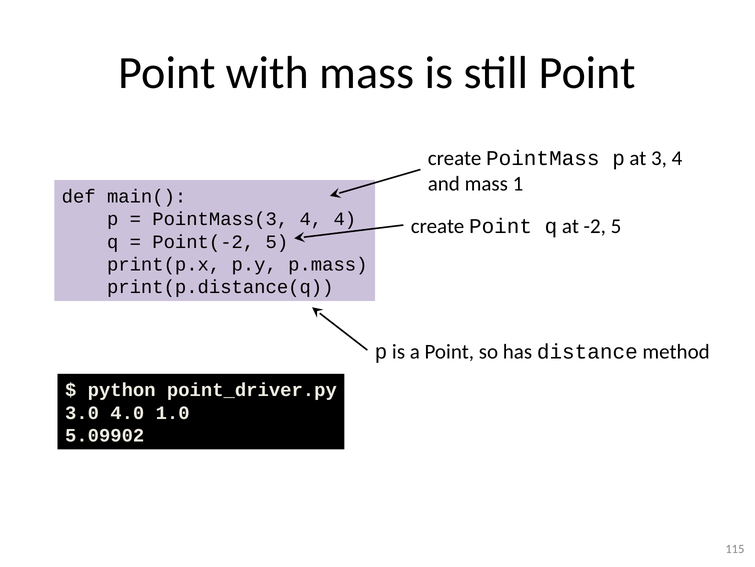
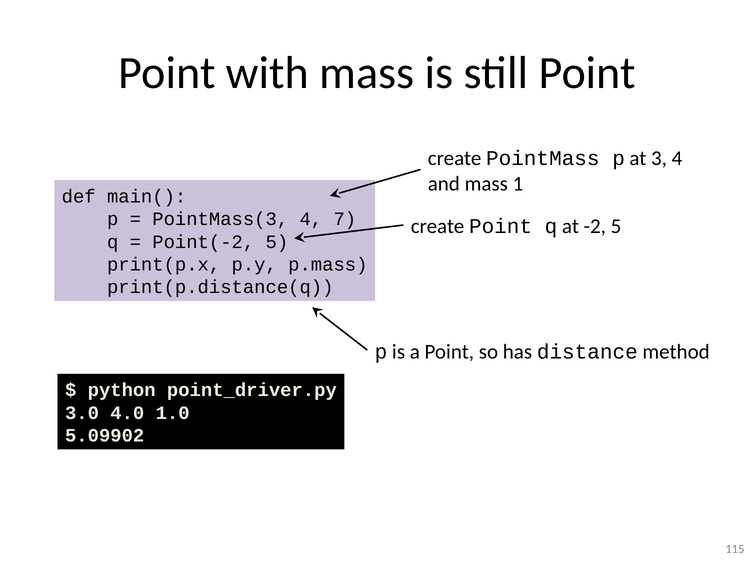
4 4: 4 -> 7 (345, 219)
